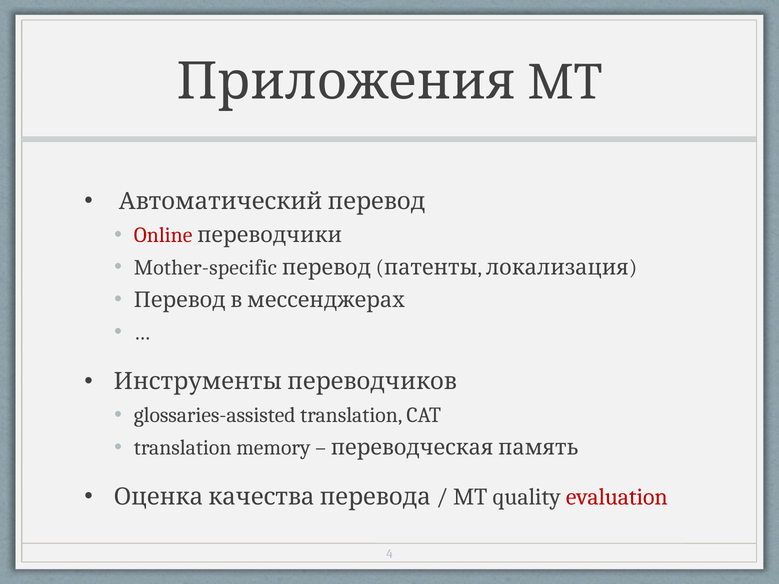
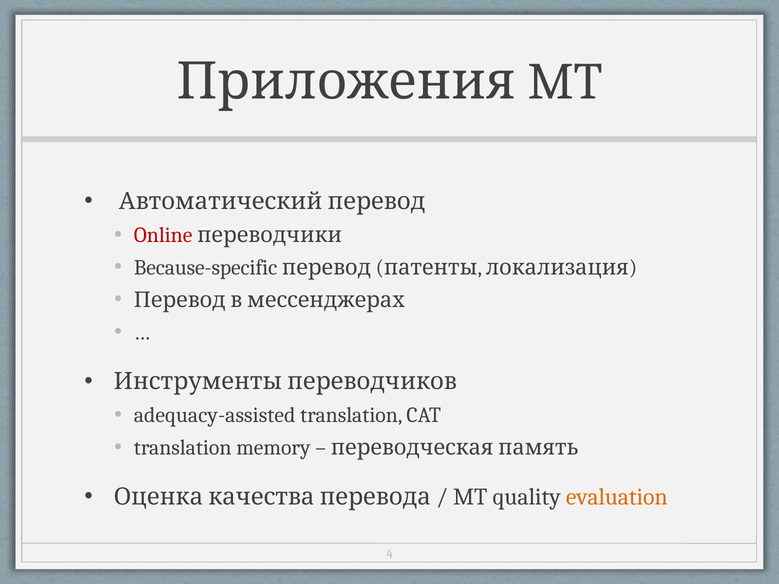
Mother-specific: Mother-specific -> Because-specific (206, 268)
glossaries-assisted: glossaries-assisted -> adequacy-assisted (215, 415)
evaluation colour: red -> orange (617, 497)
